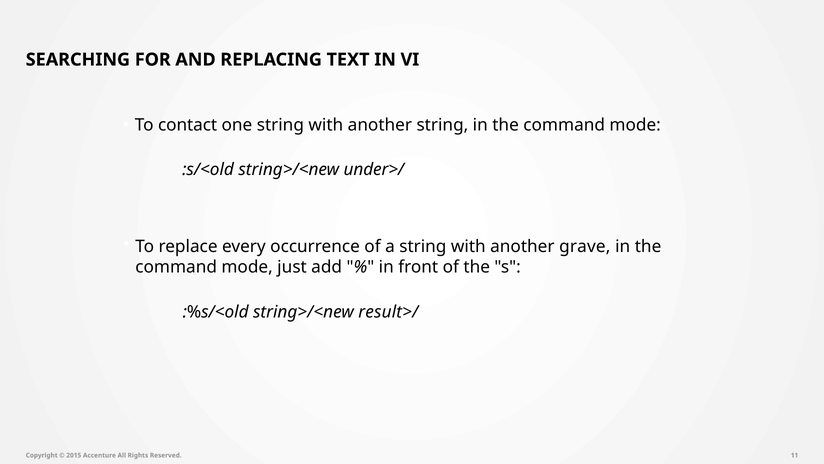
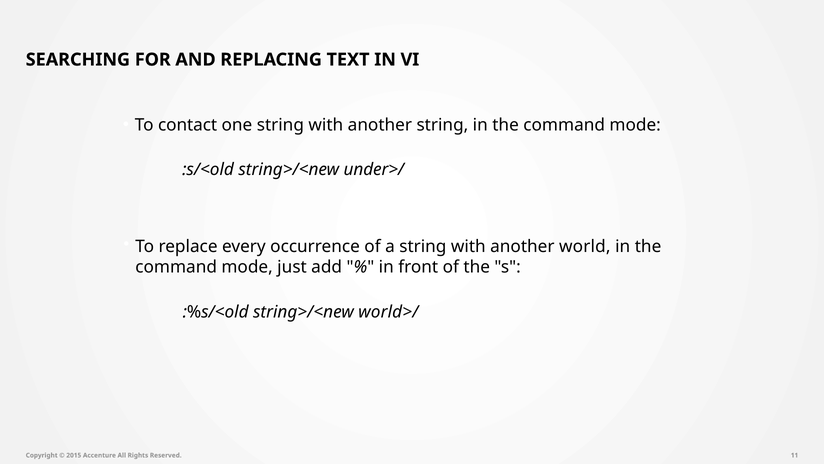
grave: grave -> world (585, 246)
result>/: result>/ -> world>/ (388, 312)
